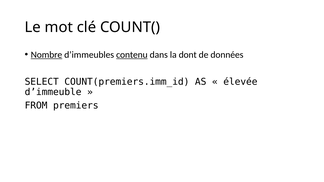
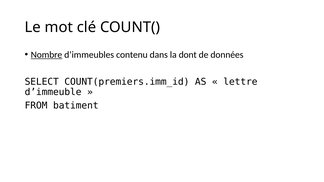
contenu underline: present -> none (132, 55)
élevée: élevée -> lettre (240, 82)
premiers: premiers -> batiment (76, 106)
